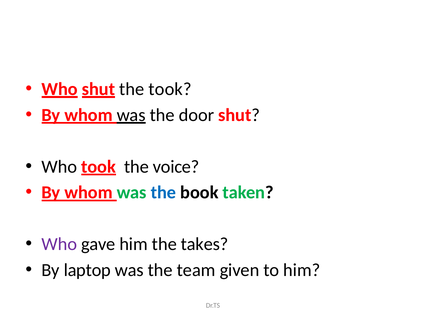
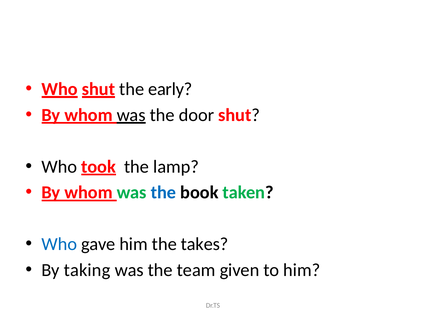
the took: took -> early (170, 89)
voice: voice -> lamp (176, 166)
Who colour: purple -> blue (59, 244)
laptop: laptop -> taking (87, 270)
